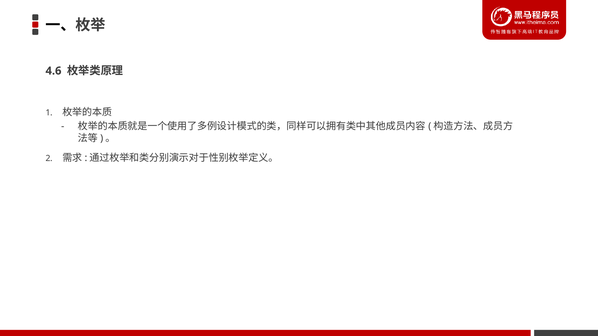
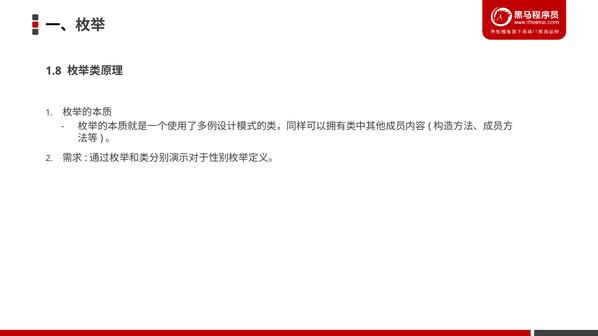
4.6: 4.6 -> 1.8 (53, 71)
